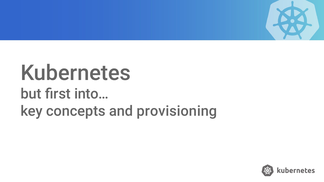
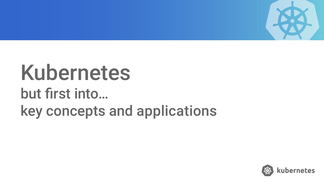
provisioning: provisioning -> applications (177, 111)
